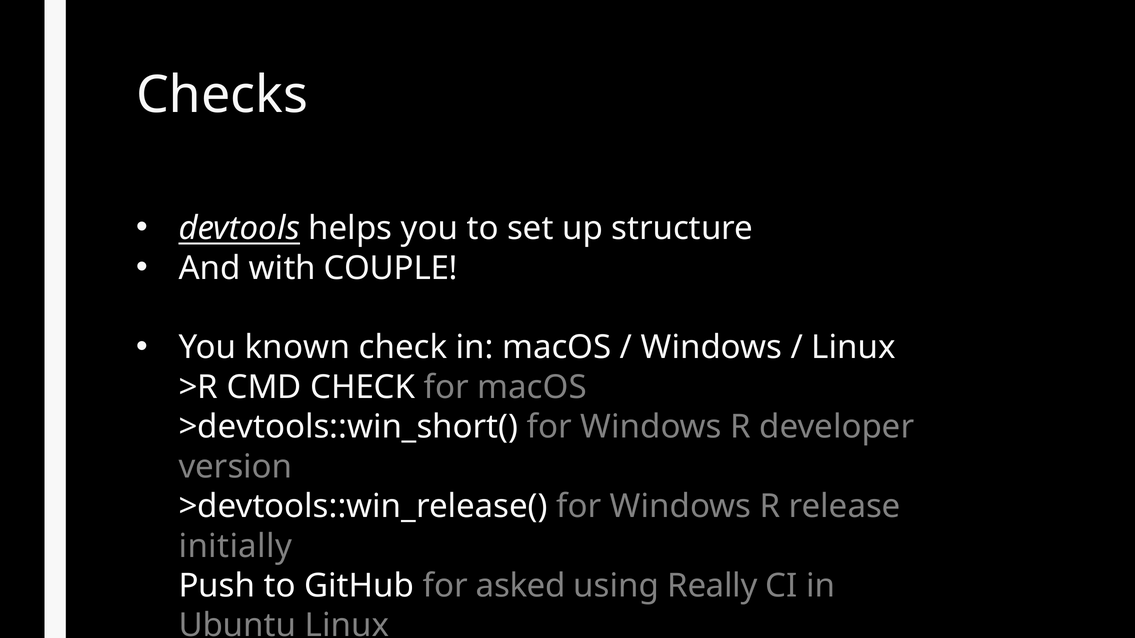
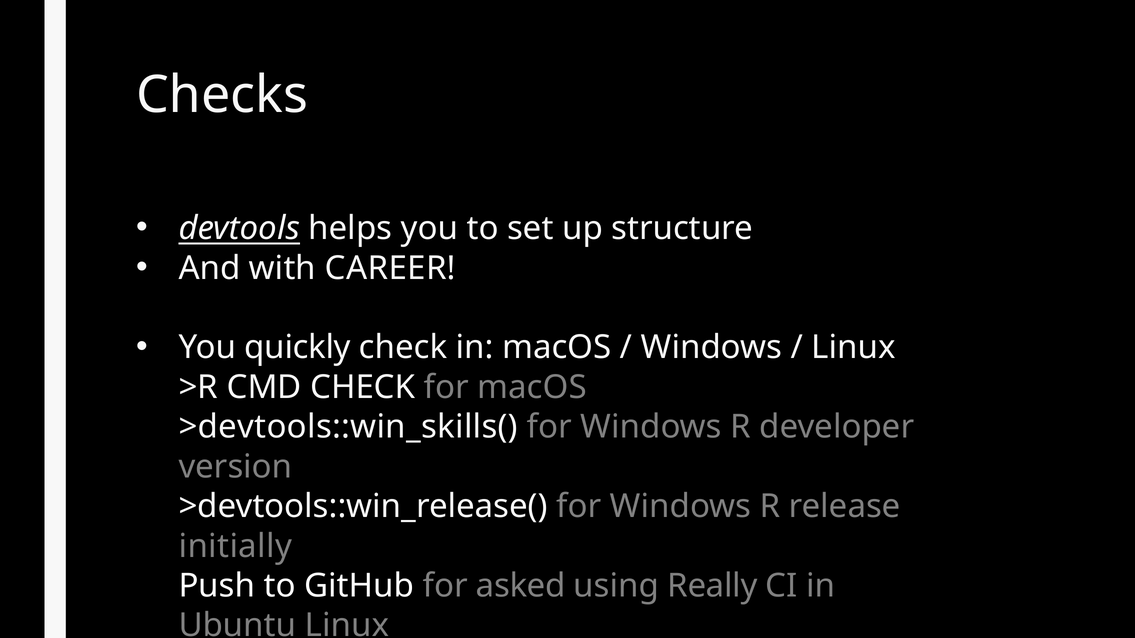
COUPLE: COUPLE -> CAREER (390, 268)
known: known -> quickly (298, 348)
>devtools::win_short(: >devtools::win_short( -> >devtools::win_skills( (348, 427)
